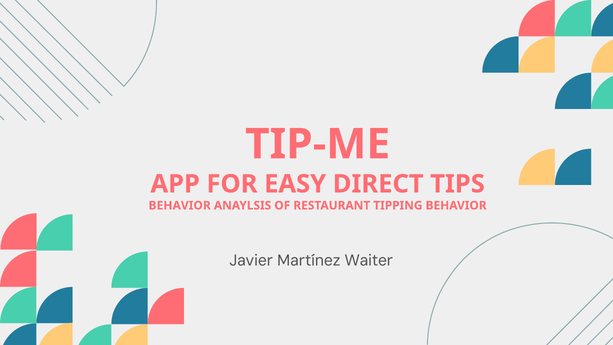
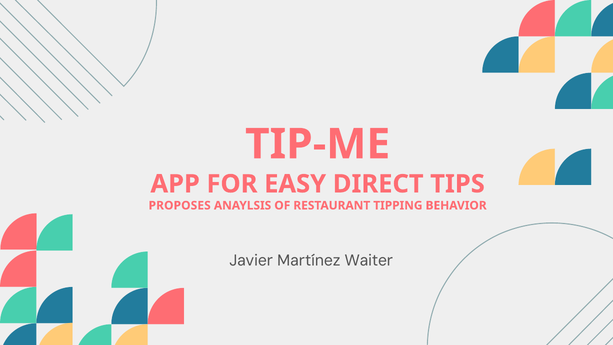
BEHAVIOR: BEHAVIOR -> PROPOSES (180, 205)
